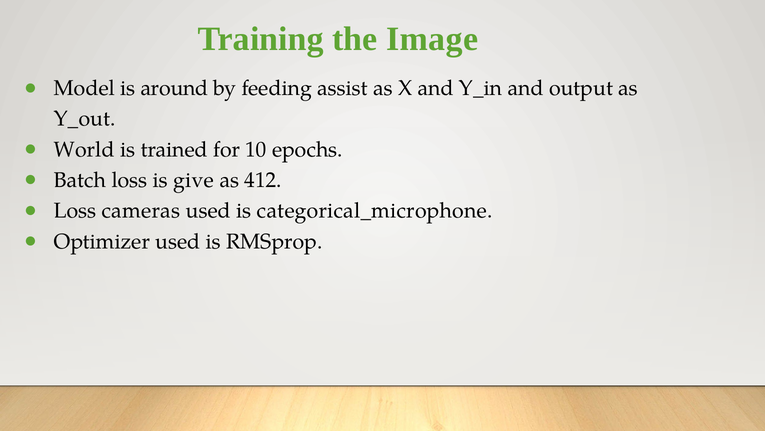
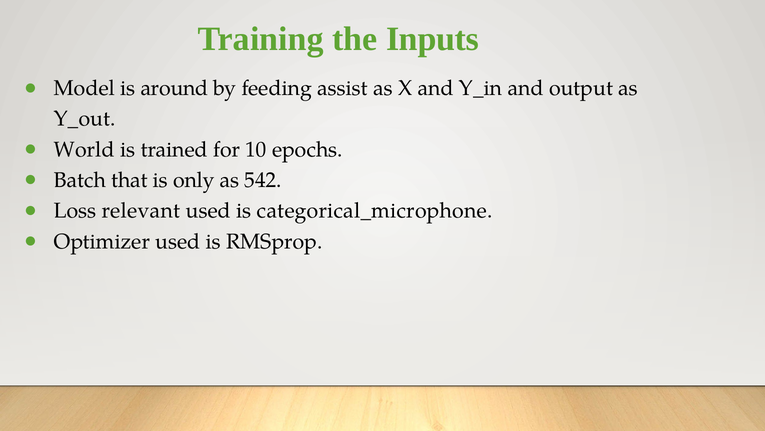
Image: Image -> Inputs (432, 39)
Batch loss: loss -> that (130, 180)
give: give -> only (194, 180)
412: 412 -> 542 (263, 180)
cameras: cameras -> relevant (141, 210)
